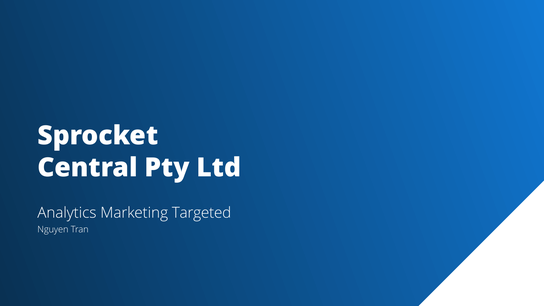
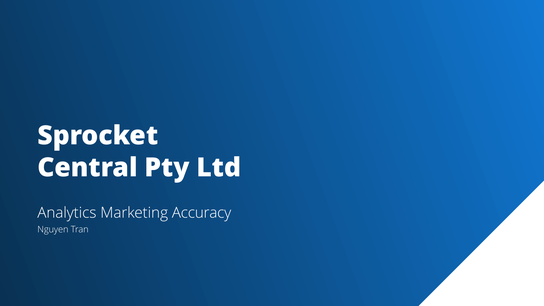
Targeted: Targeted -> Accuracy (202, 213)
